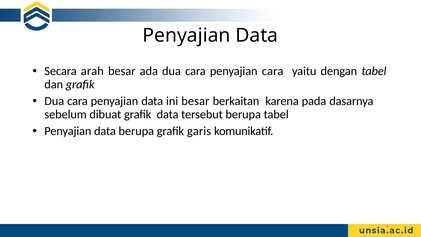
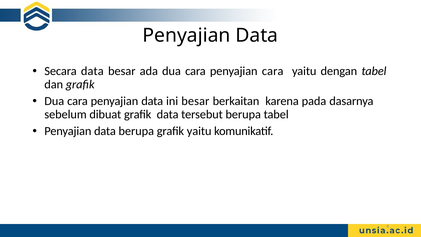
Secara arah: arah -> data (92, 71)
grafik garis: garis -> yaitu (199, 131)
